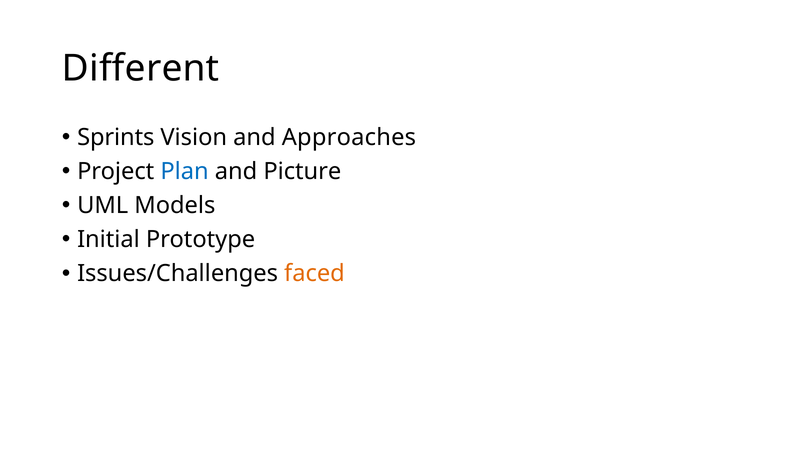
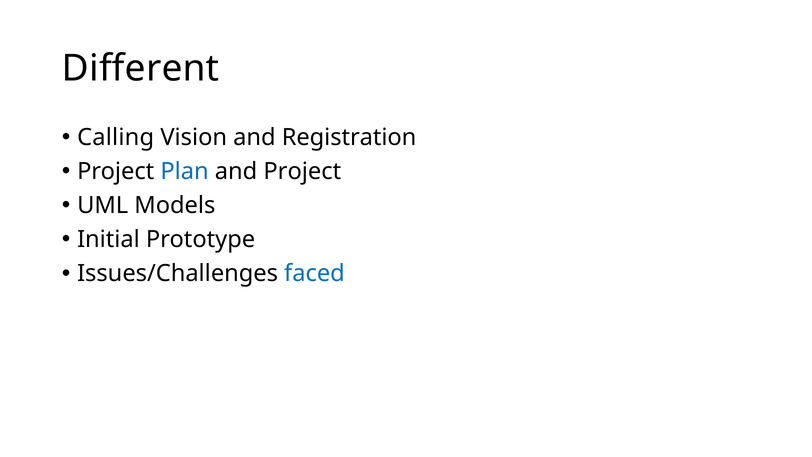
Sprints: Sprints -> Calling (116, 137)
Approaches: Approaches -> Registration (349, 137)
and Picture: Picture -> Project (302, 171)
faced colour: orange -> blue (314, 273)
